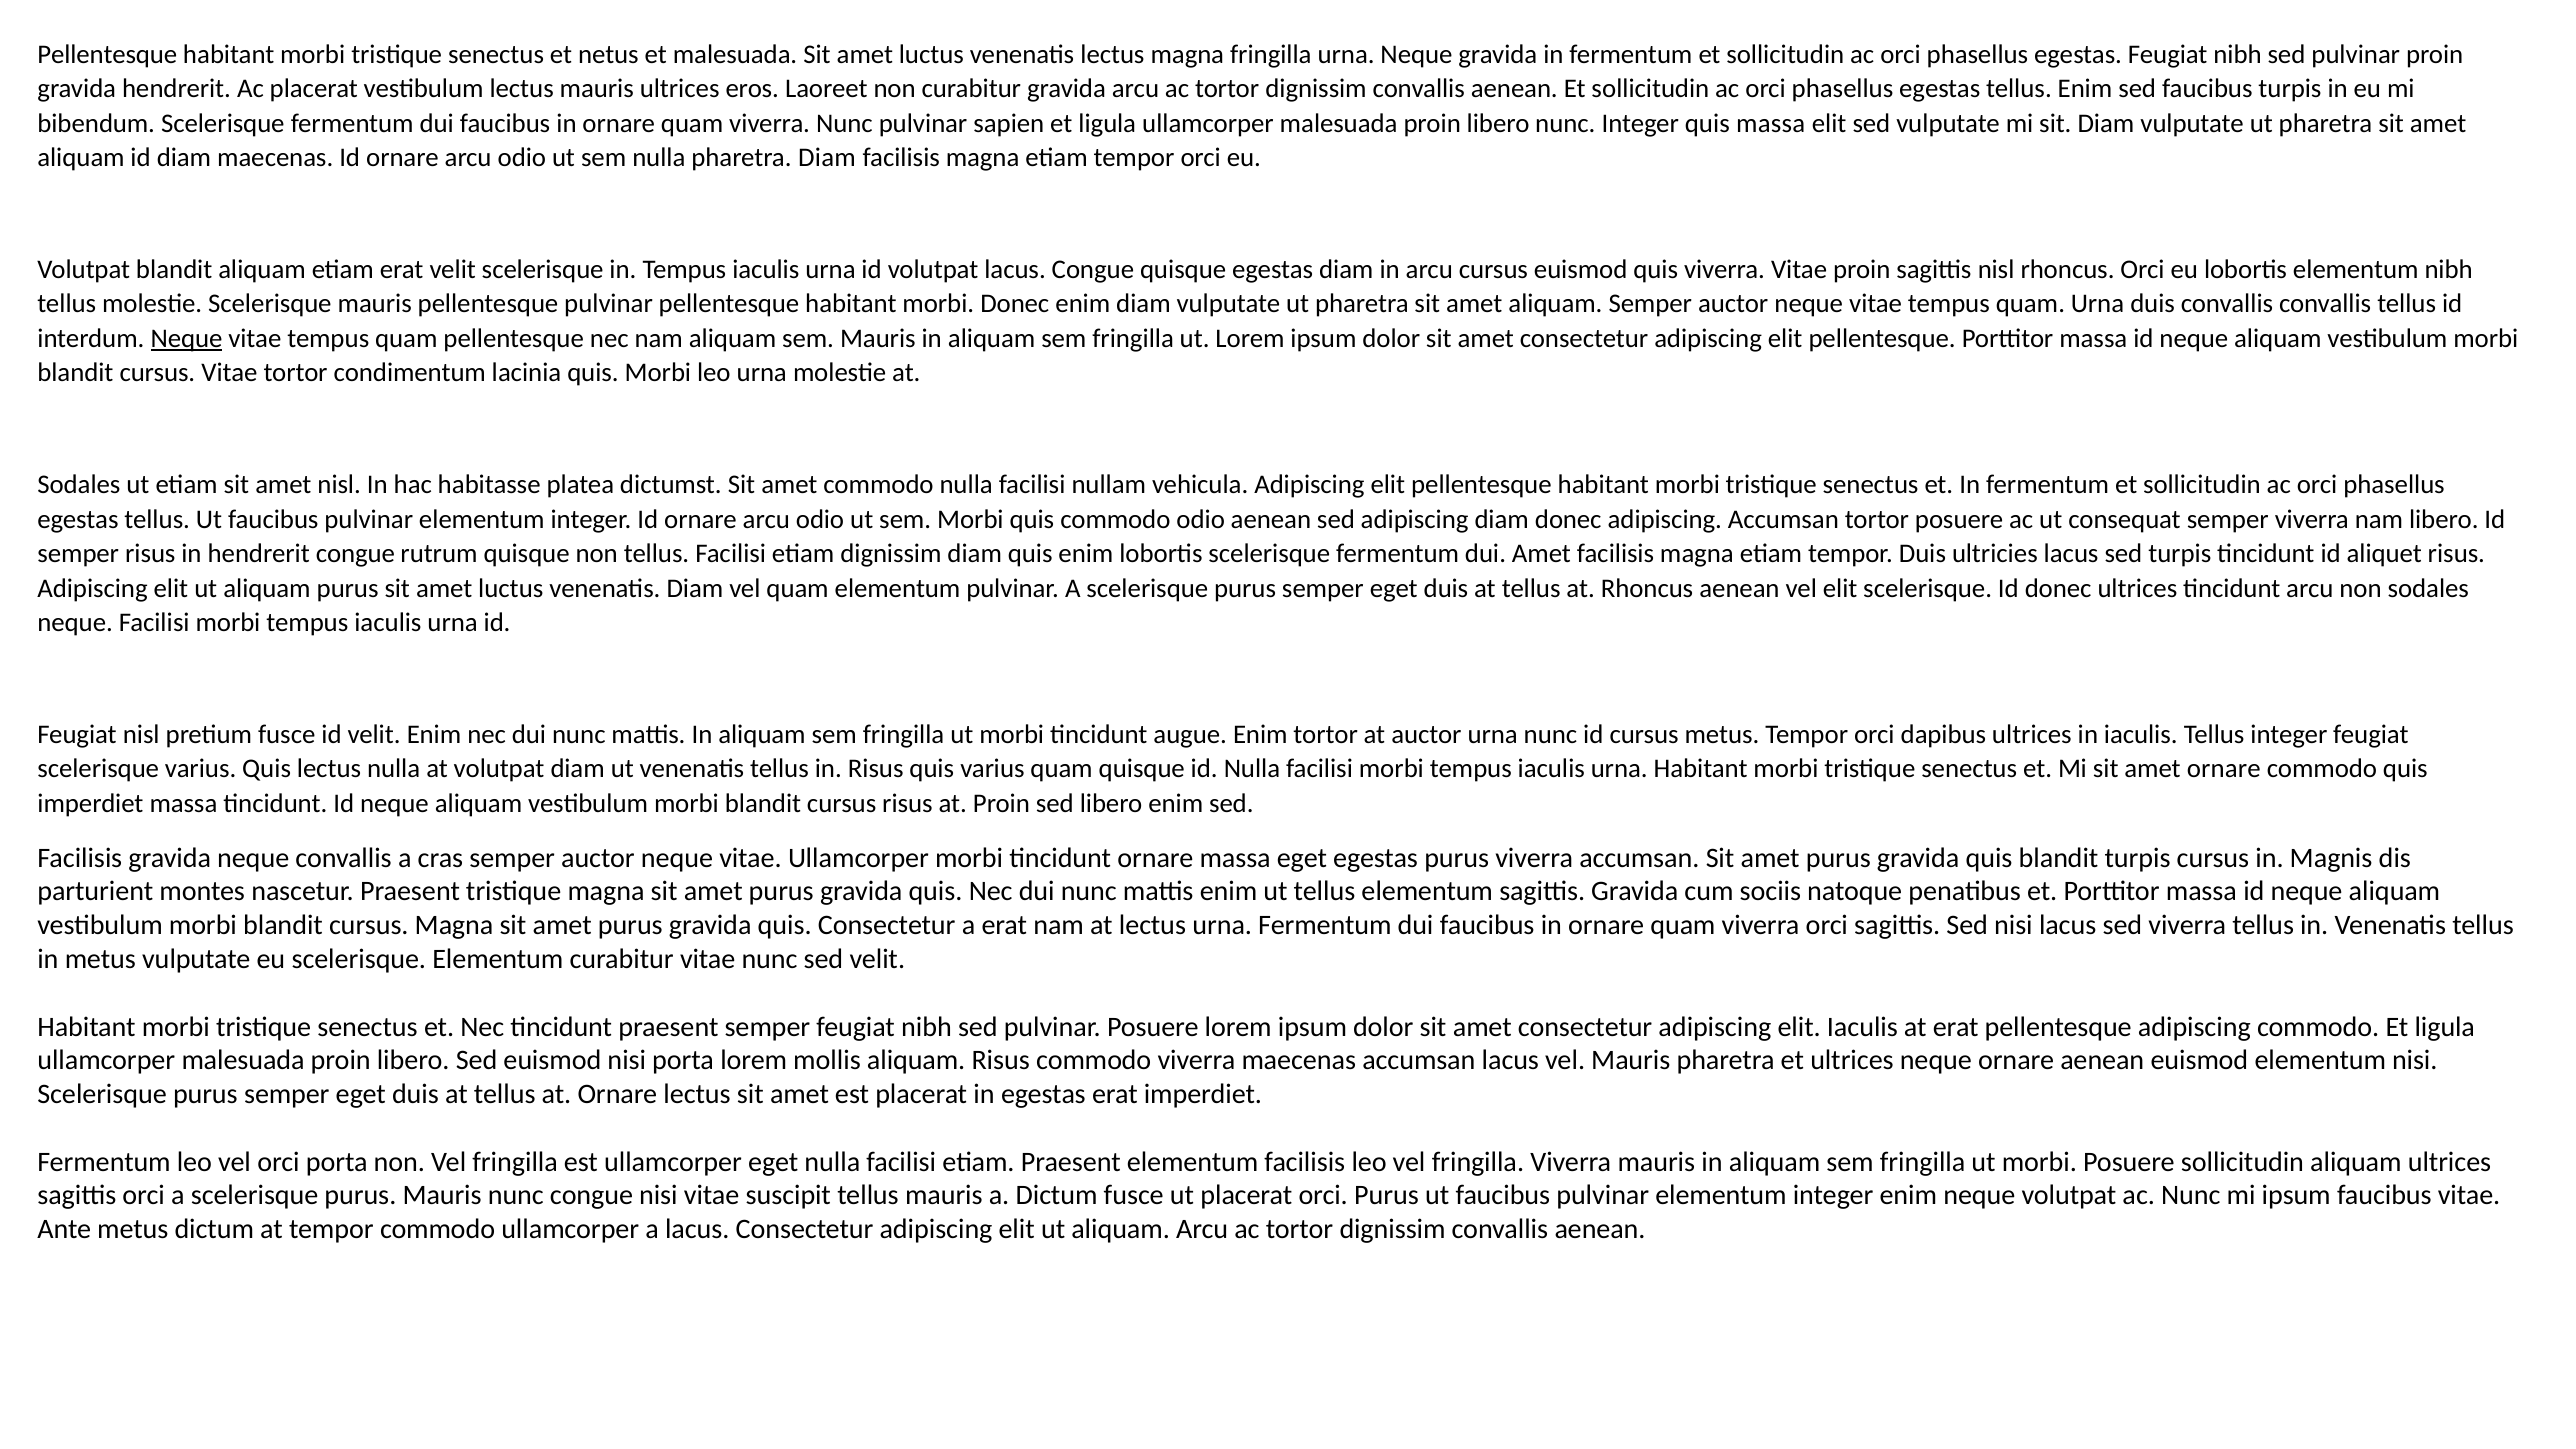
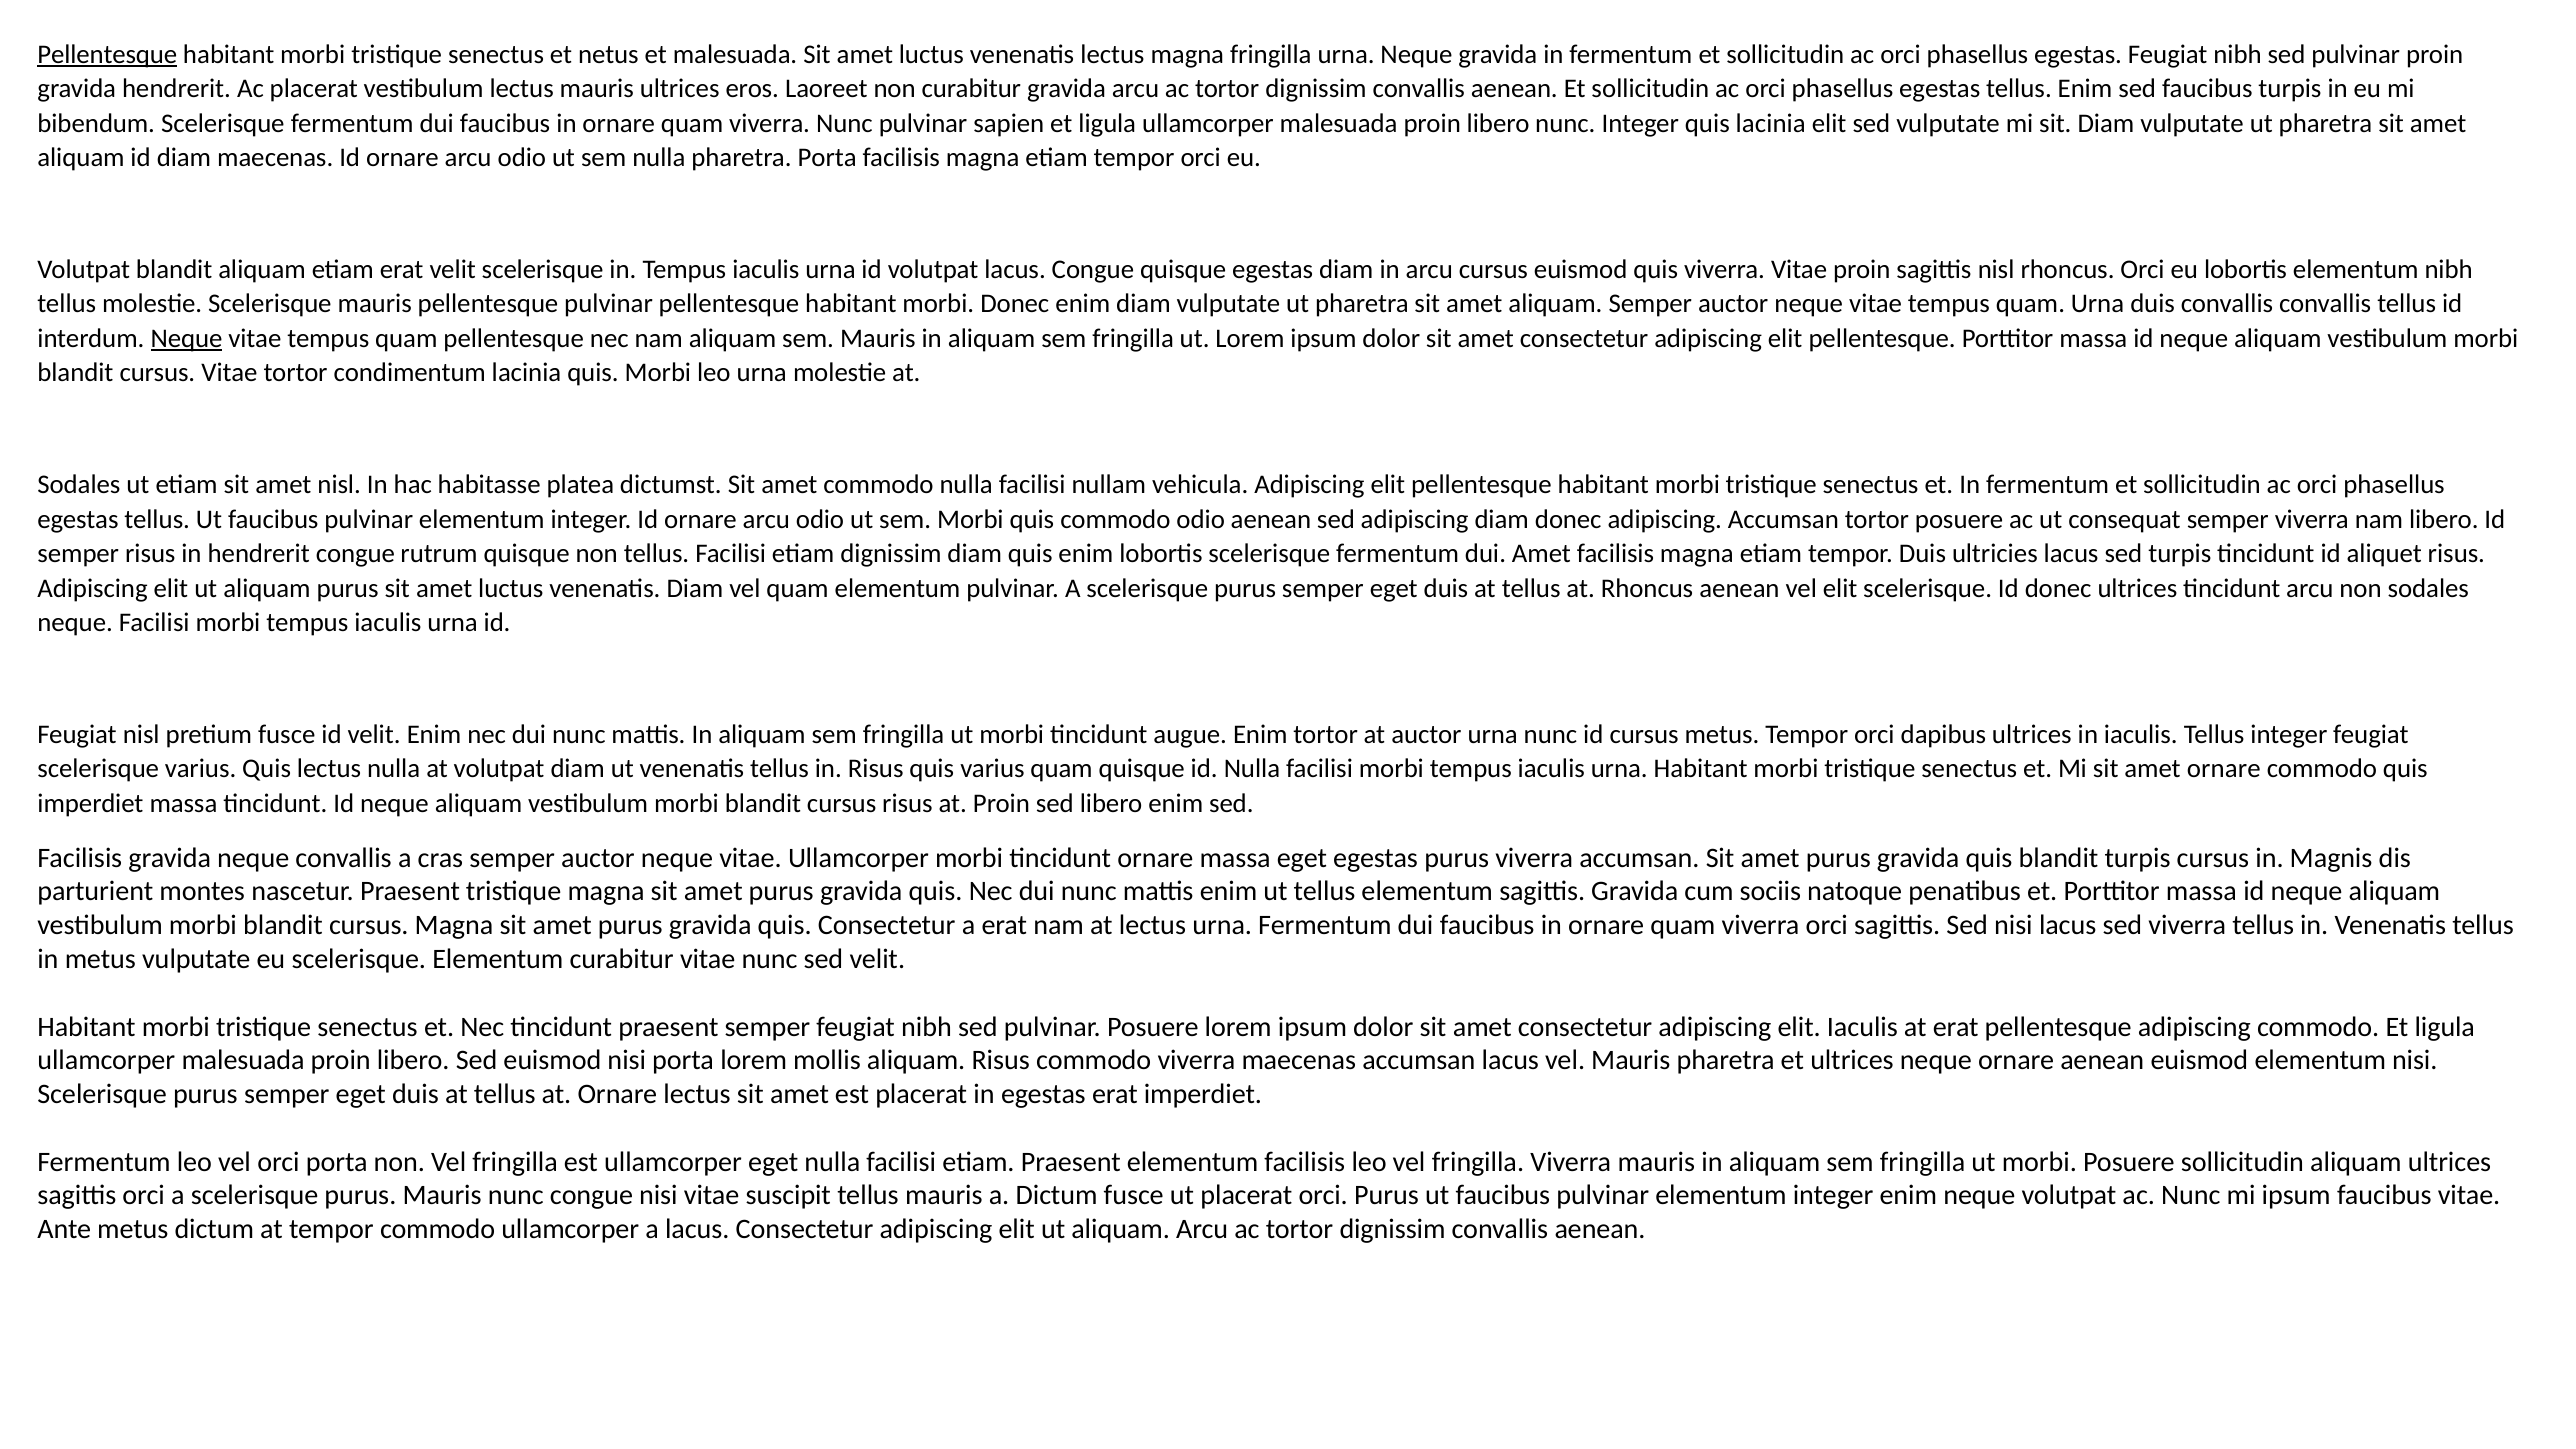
Pellentesque underline: none -> present (107, 54)
quis massa: massa -> lacinia (1771, 123)
pharetra Diam: Diam -> Porta (827, 158)
